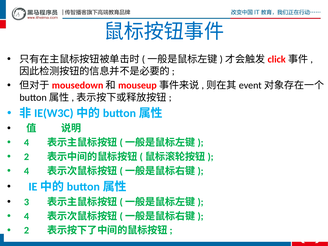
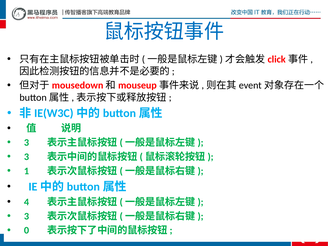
4: 4 -> 3 (26, 143)
2: 2 -> 3 (26, 157)
4: 4 -> 1 (26, 171)
3: 3 -> 4 (26, 202)
4: 4 -> 3 (26, 216)
2: 2 -> 0 (26, 230)
